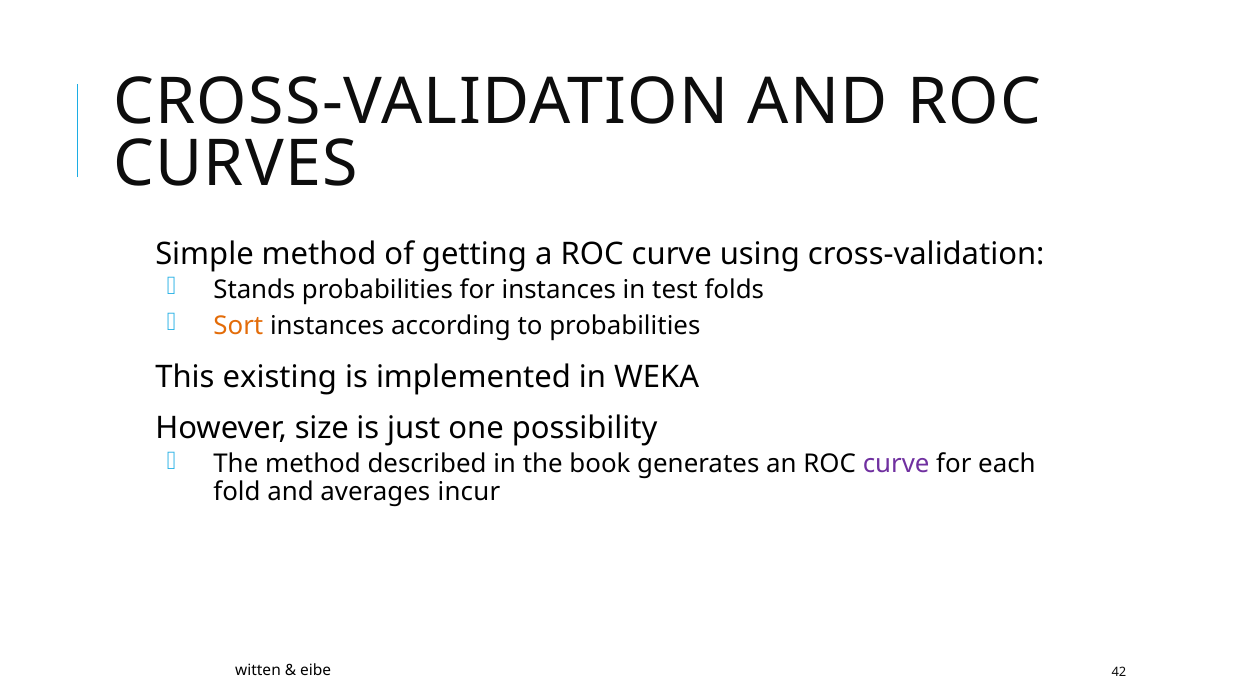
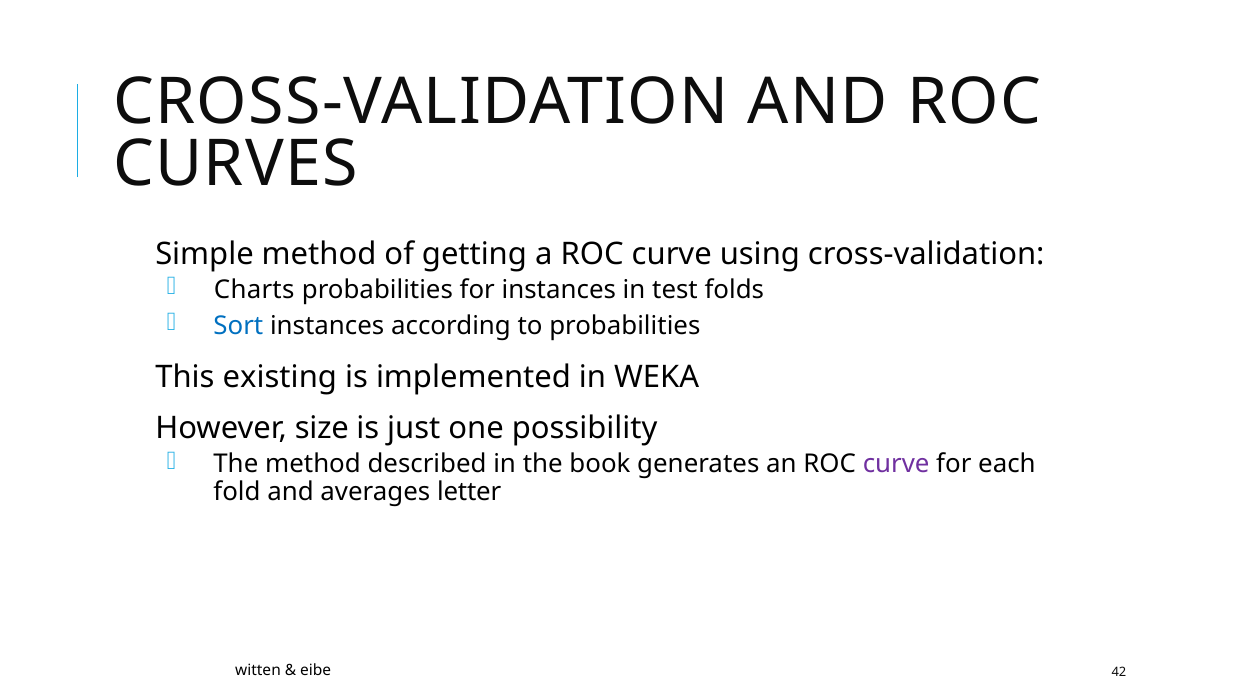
Stands: Stands -> Charts (254, 290)
Sort colour: orange -> blue (238, 325)
incur: incur -> letter (469, 492)
